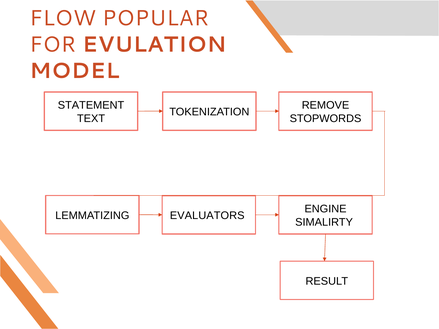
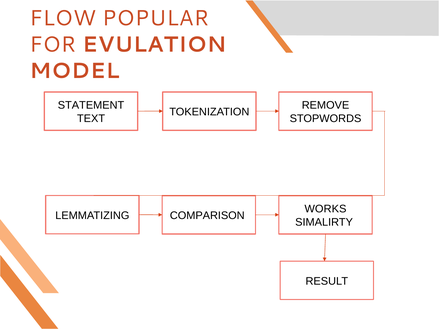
ENGINE: ENGINE -> WORKS (325, 209)
EVALUATORS: EVALUATORS -> COMPARISON (207, 216)
